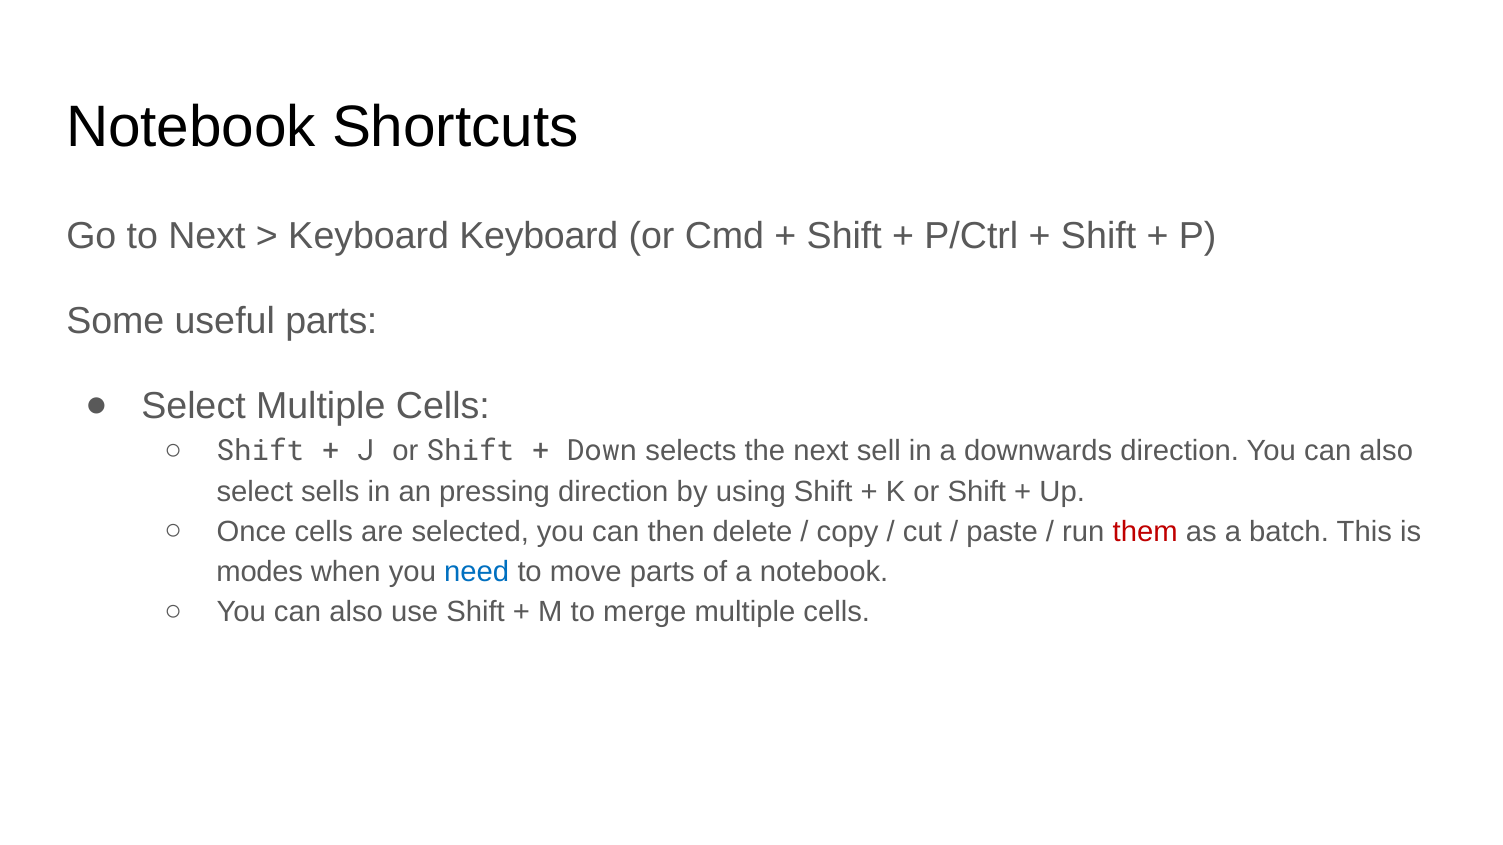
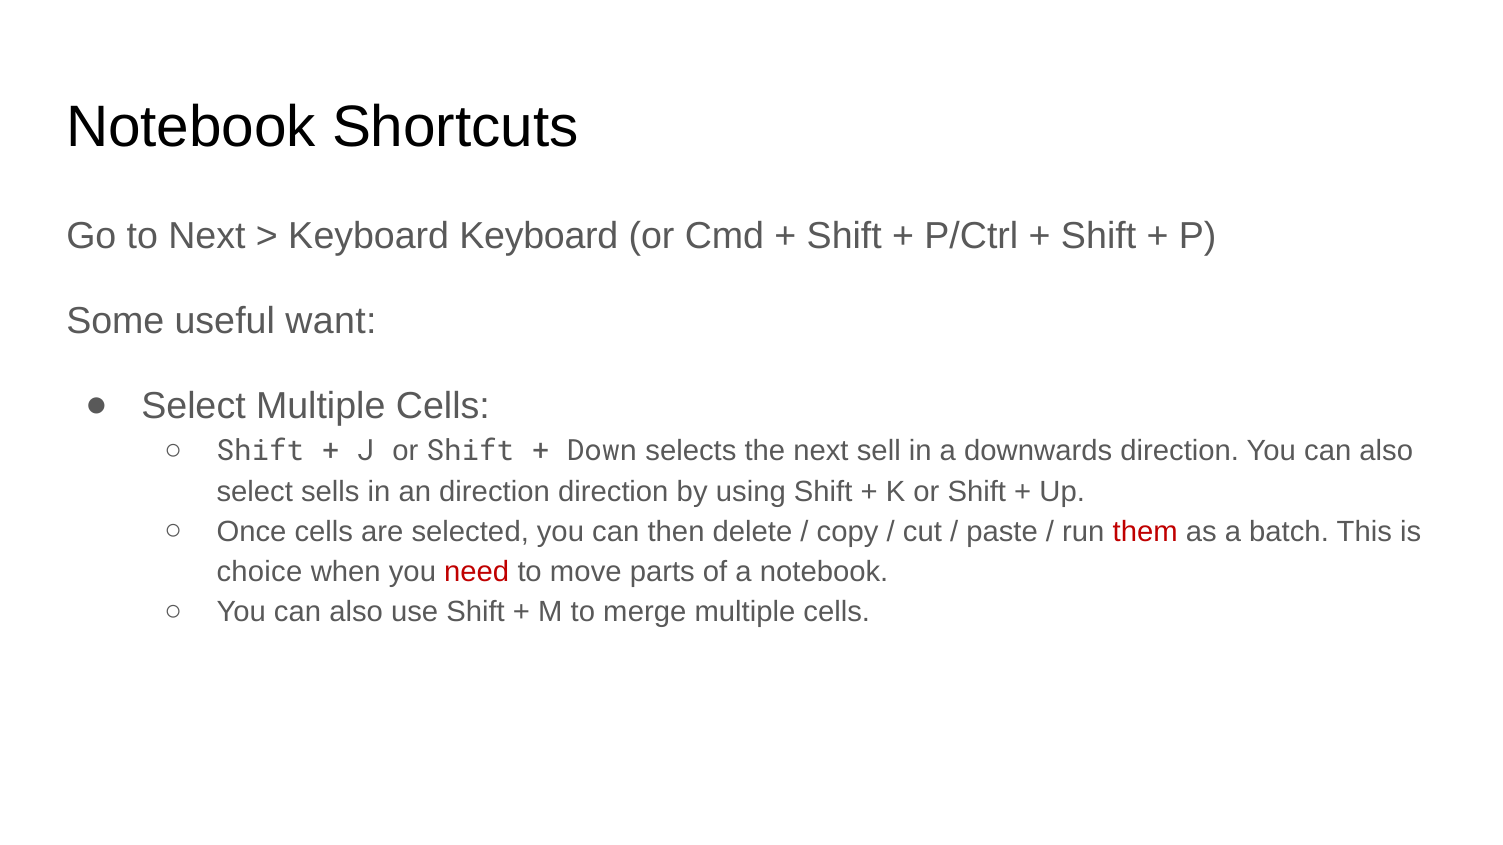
useful parts: parts -> want (331, 322)
an pressing: pressing -> direction (494, 492)
modes: modes -> choice (259, 572)
need colour: blue -> red (477, 572)
